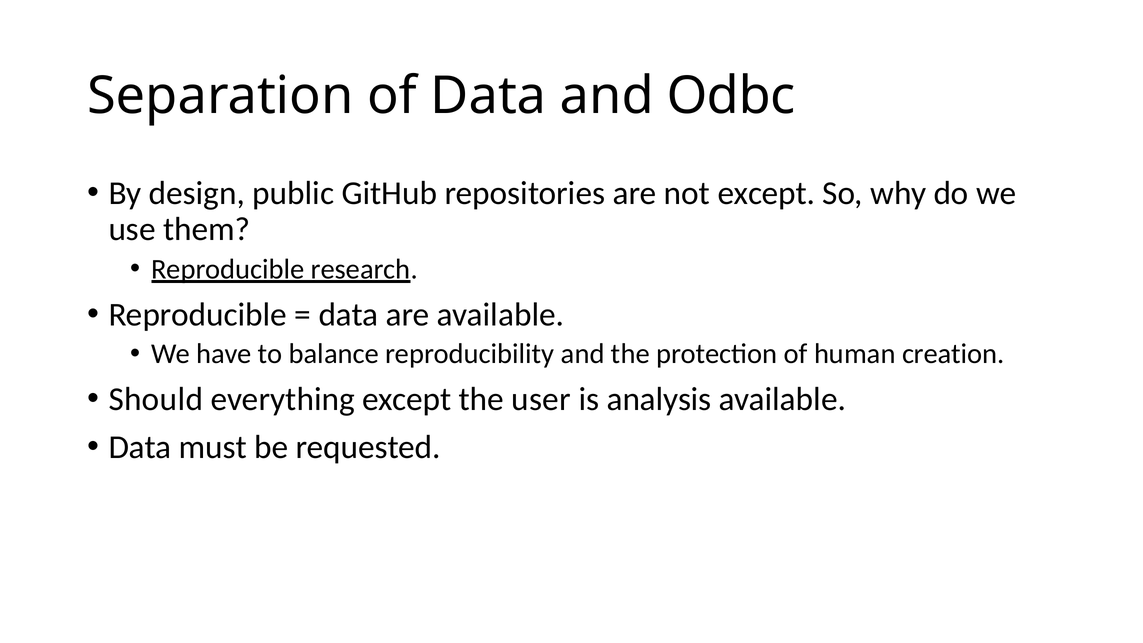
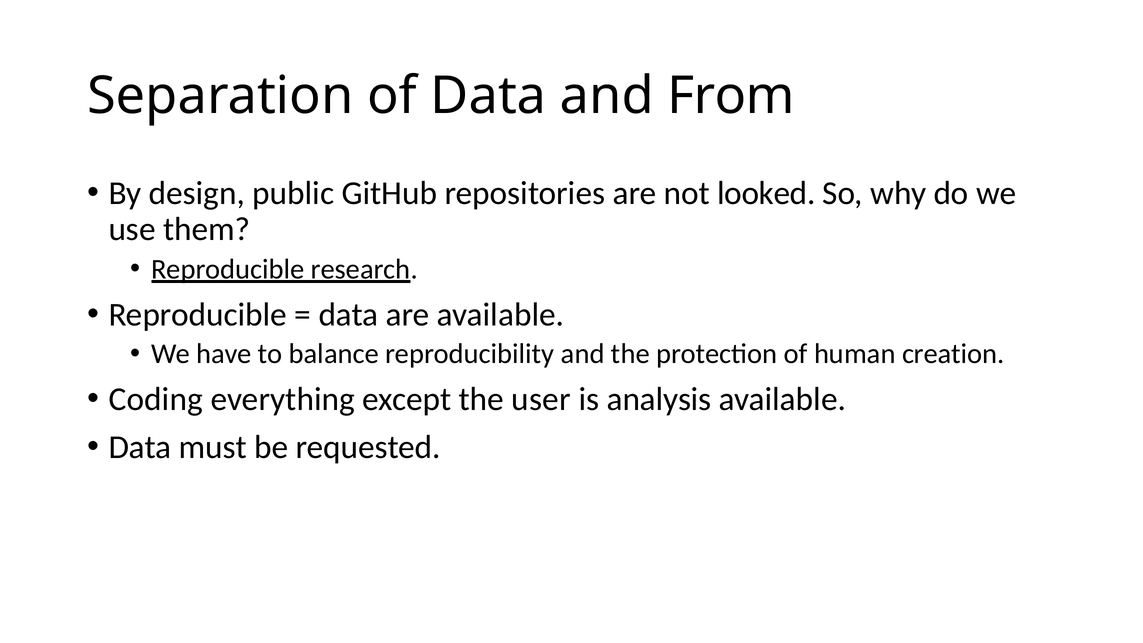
Odbc: Odbc -> From (731, 96)
not except: except -> looked (766, 193)
Should: Should -> Coding (156, 399)
